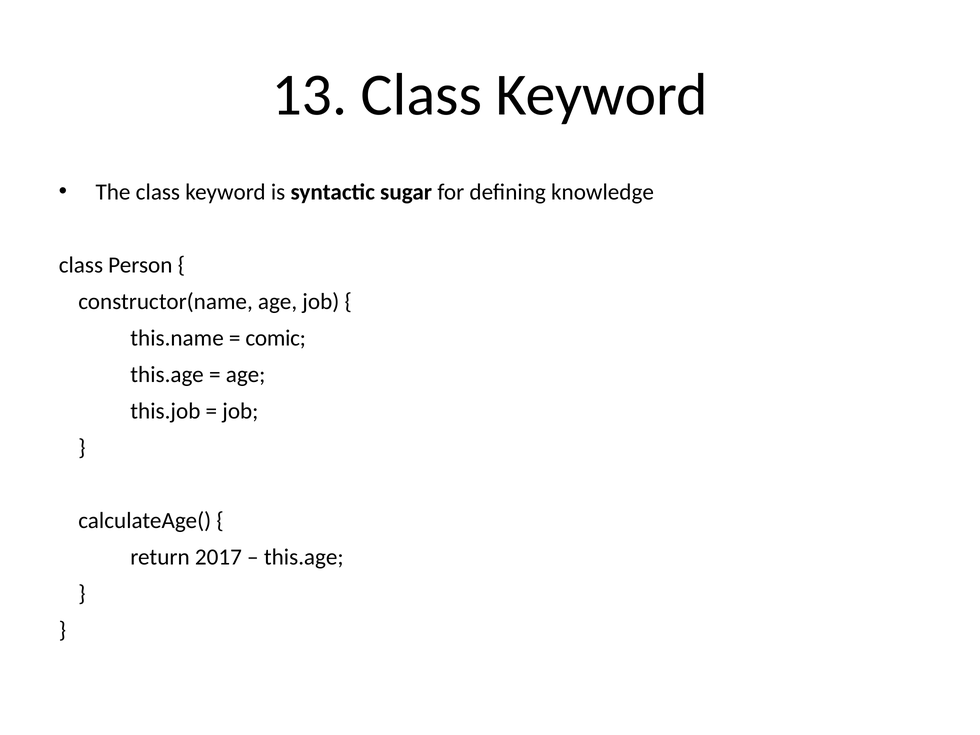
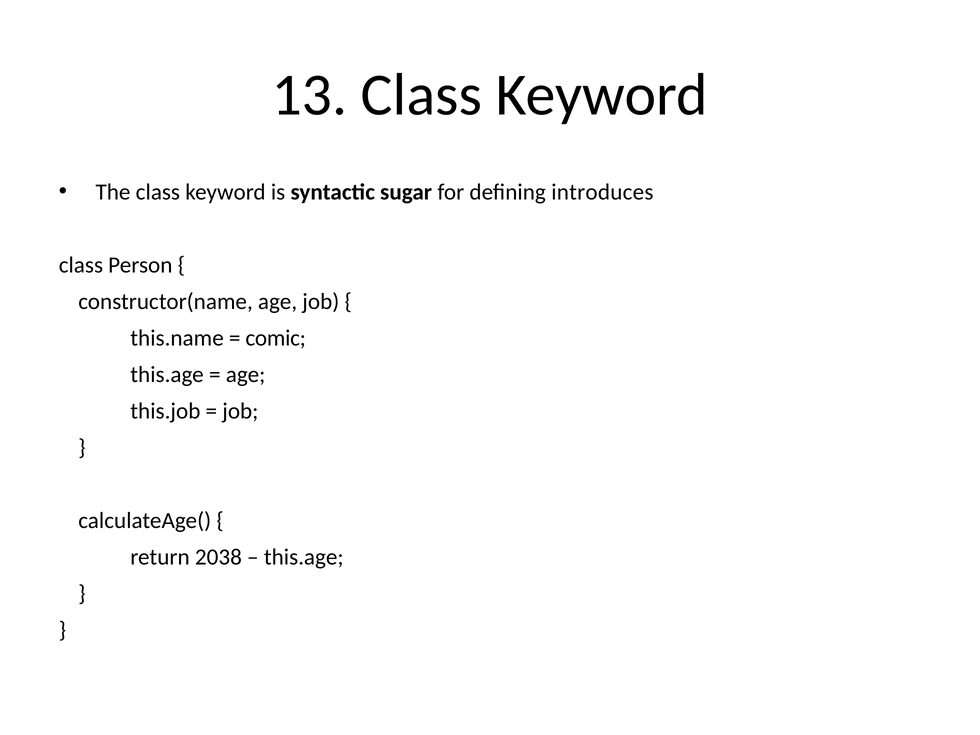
knowledge: knowledge -> introduces (602, 192)
2017: 2017 -> 2038 (218, 557)
